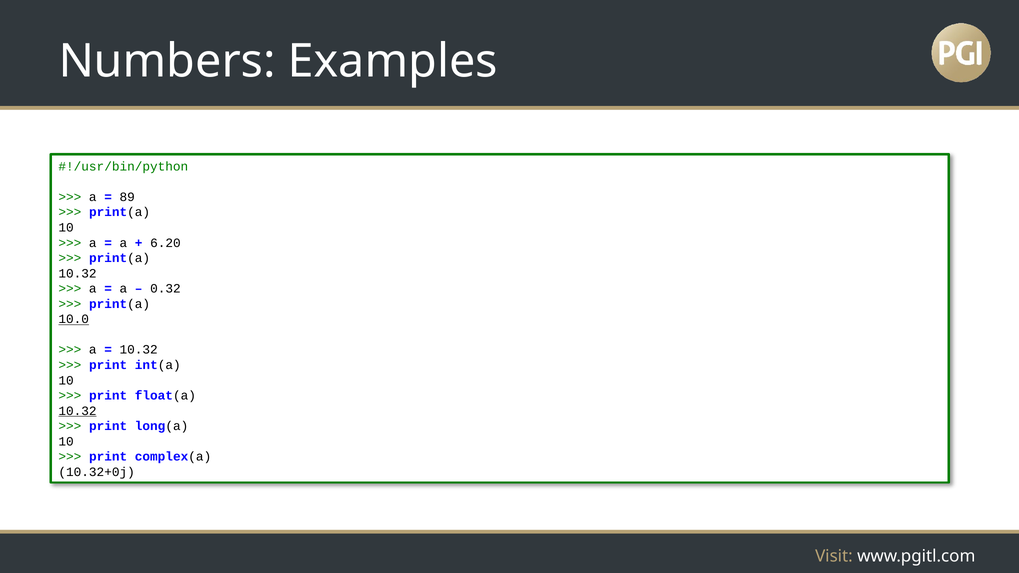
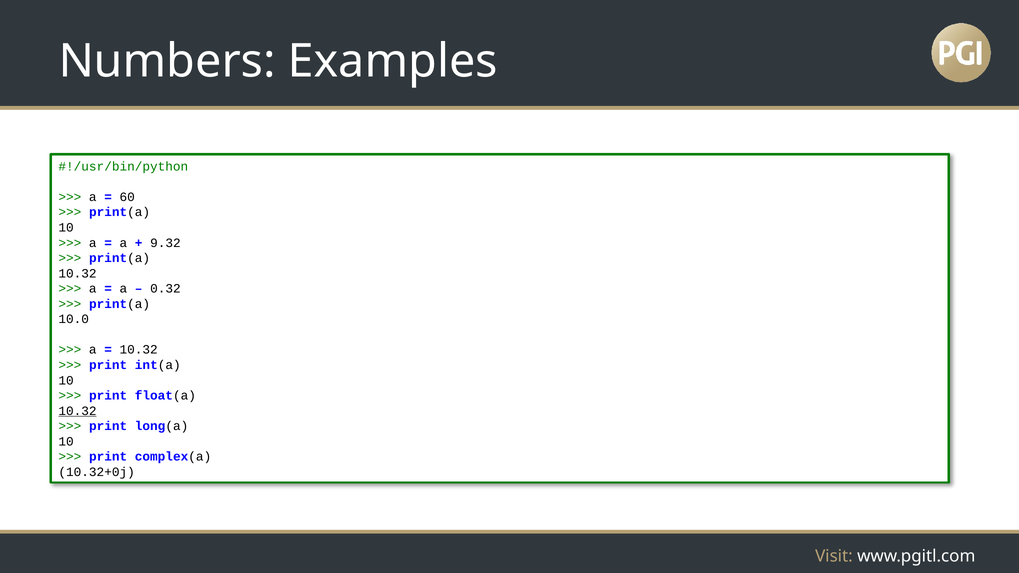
89: 89 -> 60 (127, 197)
6.20: 6.20 -> 9.32 (165, 243)
10.0 underline: present -> none (74, 319)
